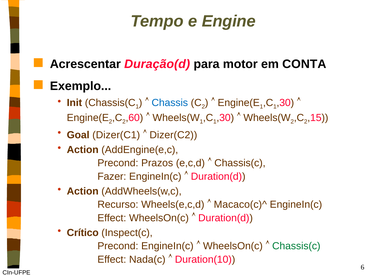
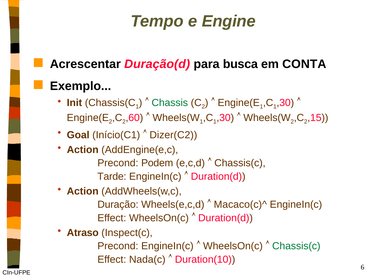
motor: motor -> busca (240, 64)
Chassis colour: blue -> green (170, 103)
Dizer(C1: Dizer(C1 -> Início(C1 (116, 135)
Prazos: Prazos -> Podem (157, 163)
Fazer: Fazer -> Tarde (112, 176)
Recurso: Recurso -> Duração (118, 204)
Crítico: Crítico -> Atraso (83, 233)
